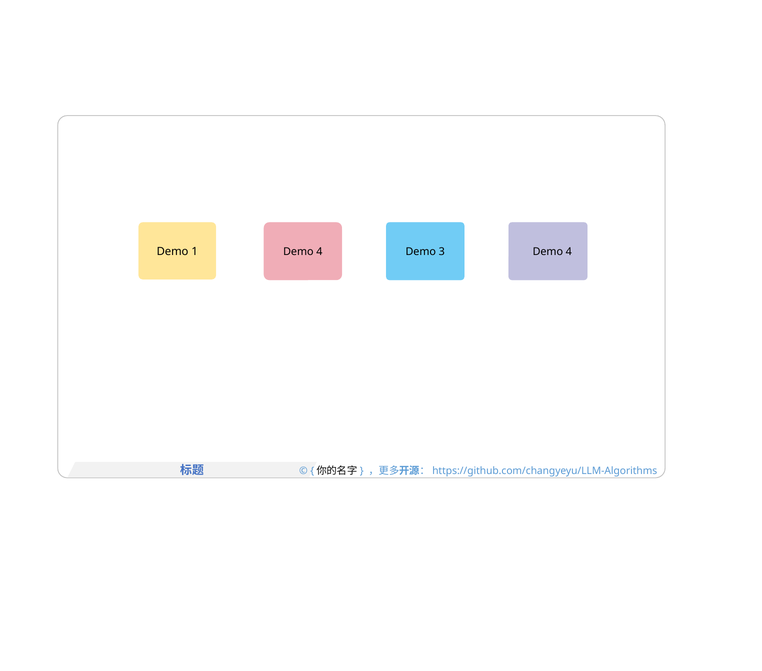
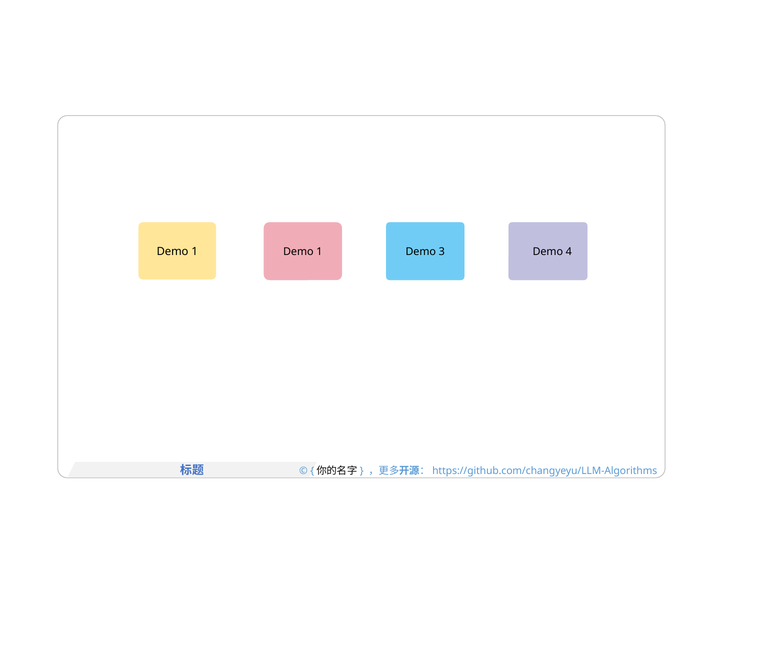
4: 4 -> 1 (319, 252)
